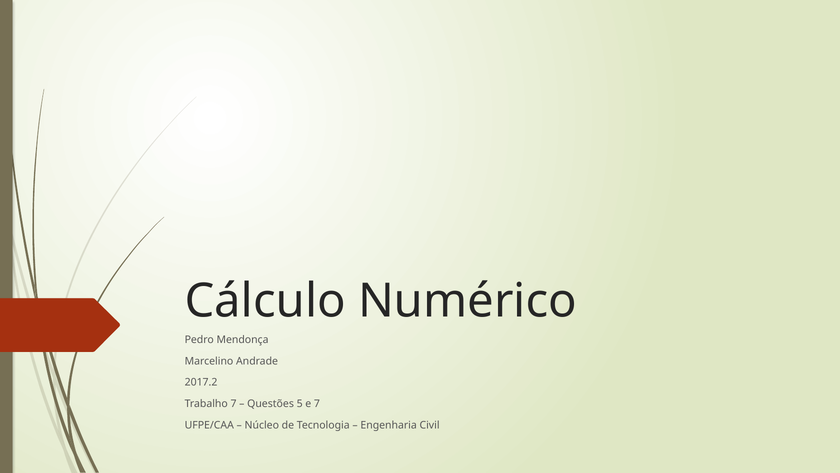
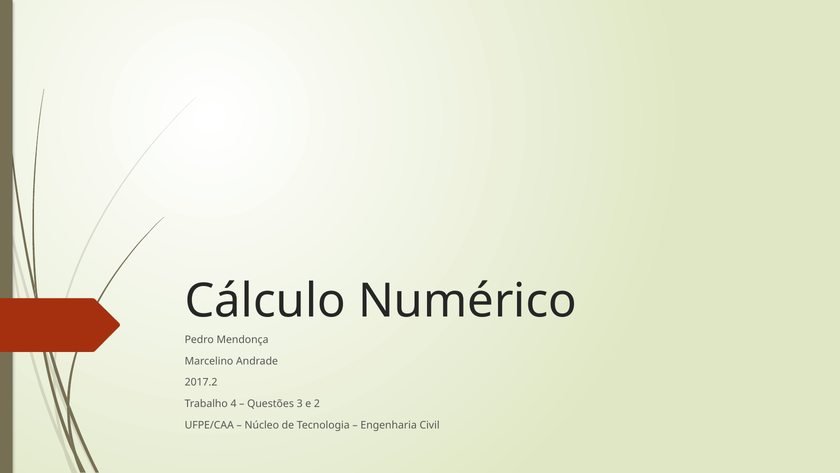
Trabalho 7: 7 -> 4 (234, 403)
5: 5 -> 3 (300, 403)
e 7: 7 -> 2 (317, 403)
